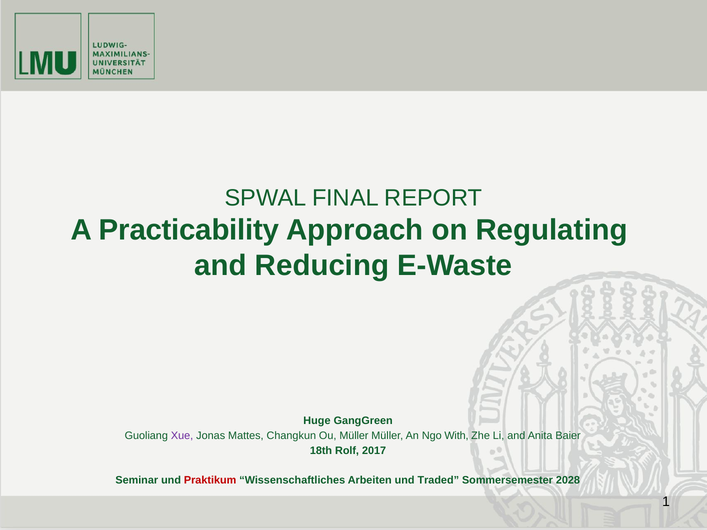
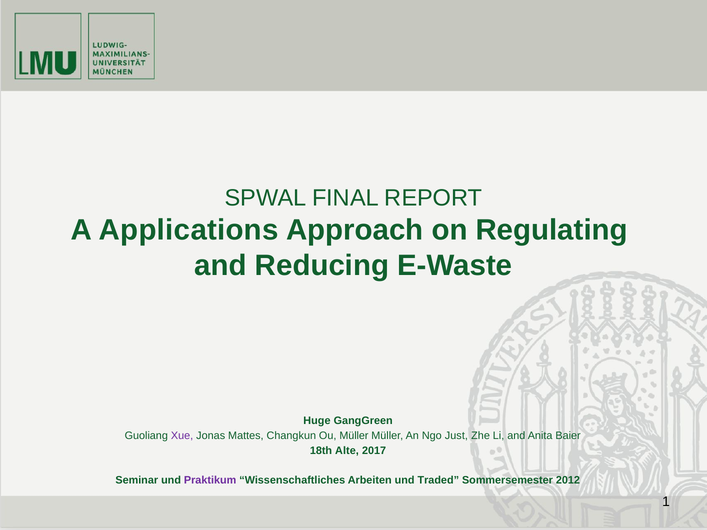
Practicability: Practicability -> Applications (189, 230)
With: With -> Just (456, 436)
Rolf: Rolf -> Alte (347, 451)
Praktikum colour: red -> purple (210, 481)
2028: 2028 -> 2012 (568, 481)
